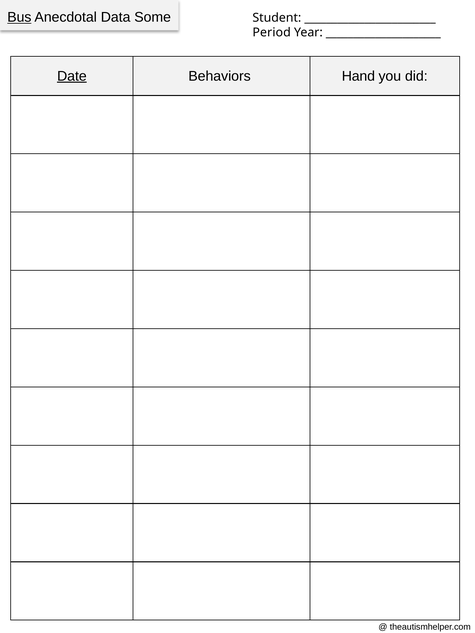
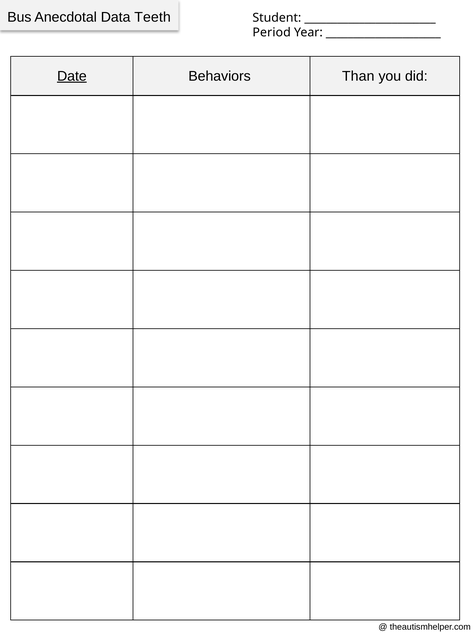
Bus underline: present -> none (19, 17)
Some: Some -> Teeth (153, 17)
Hand: Hand -> Than (358, 76)
